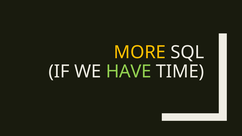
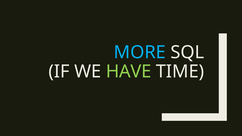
MORE colour: yellow -> light blue (140, 52)
